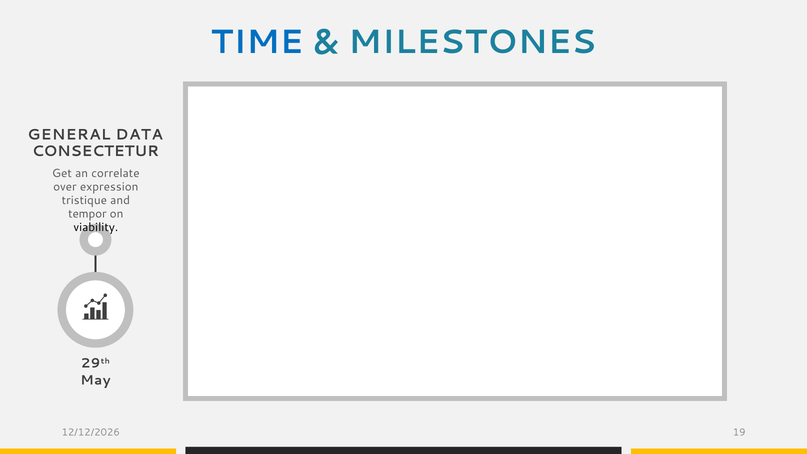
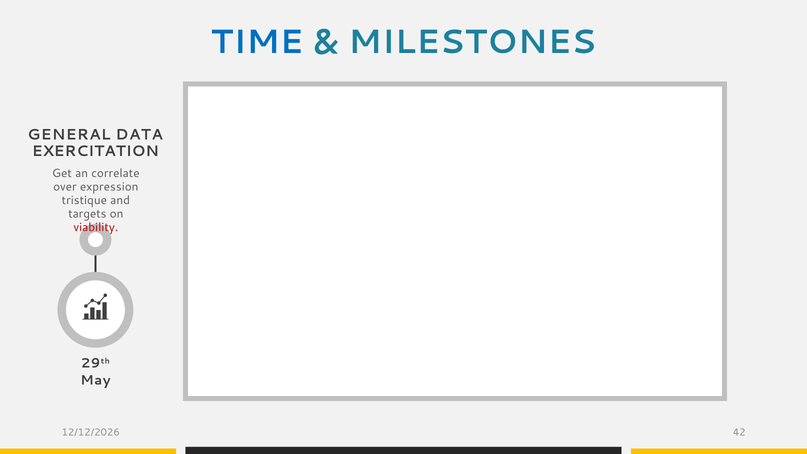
CONSECTETUR: CONSECTETUR -> EXERCITATION (95, 151)
tempor: tempor -> targets (87, 214)
viability colour: black -> red (96, 227)
19: 19 -> 42 (739, 432)
